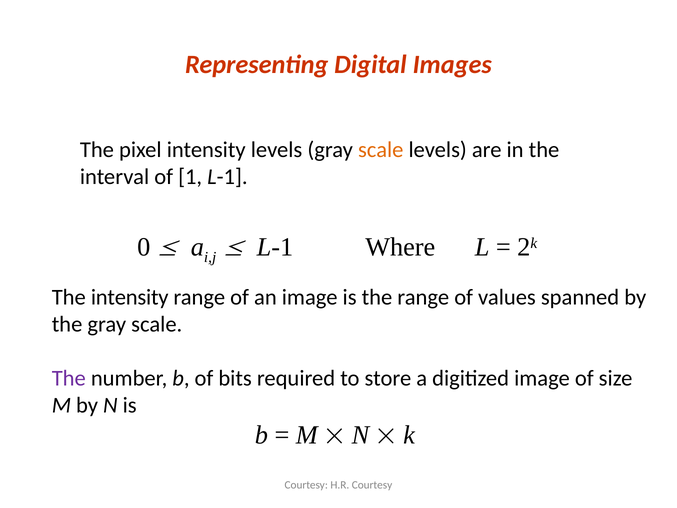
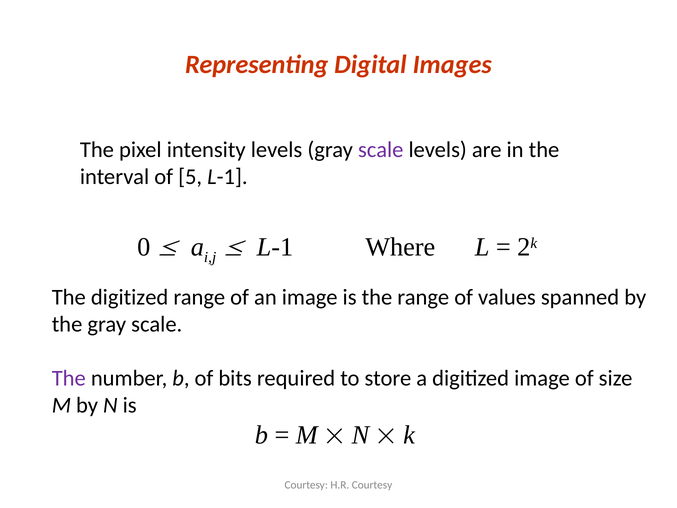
scale colour: orange -> purple (381, 149)
1: 1 -> 5 (190, 177)
The intensity: intensity -> digitized (130, 297)
